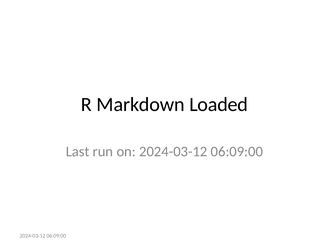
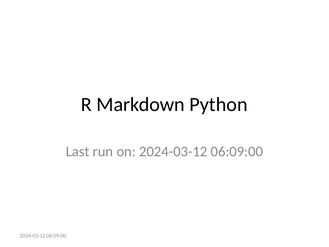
Loaded: Loaded -> Python (218, 105)
